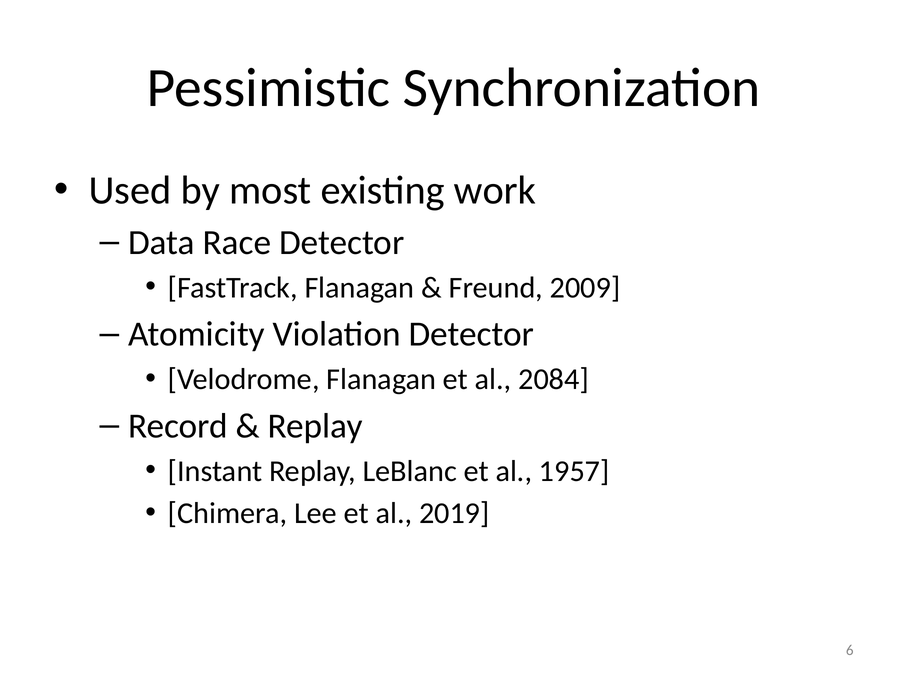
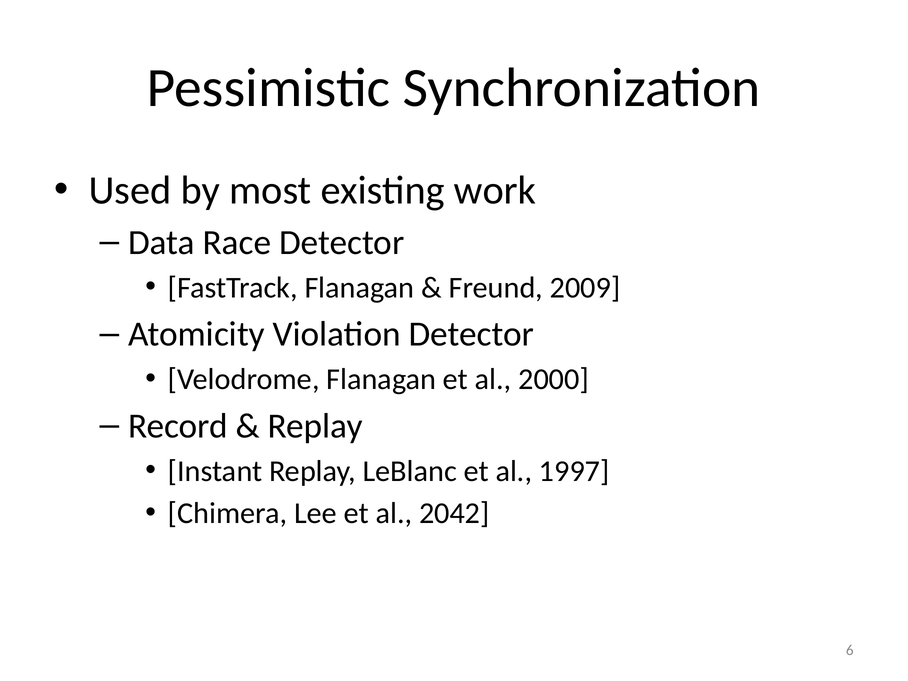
2084: 2084 -> 2000 (553, 379)
1957: 1957 -> 1997 (574, 471)
2019: 2019 -> 2042 (454, 513)
